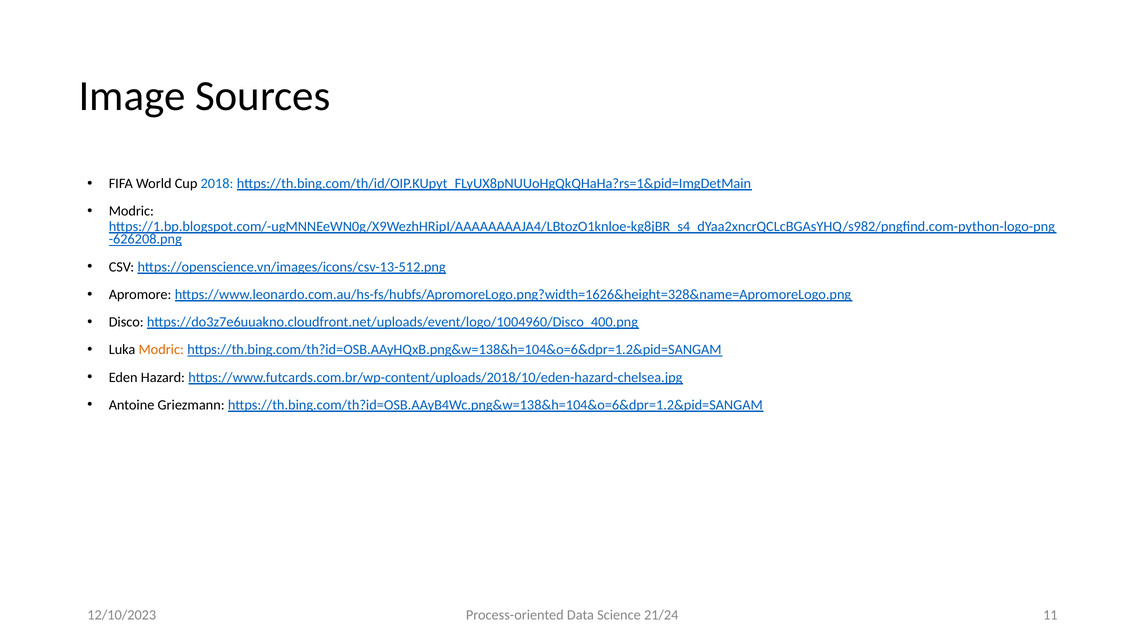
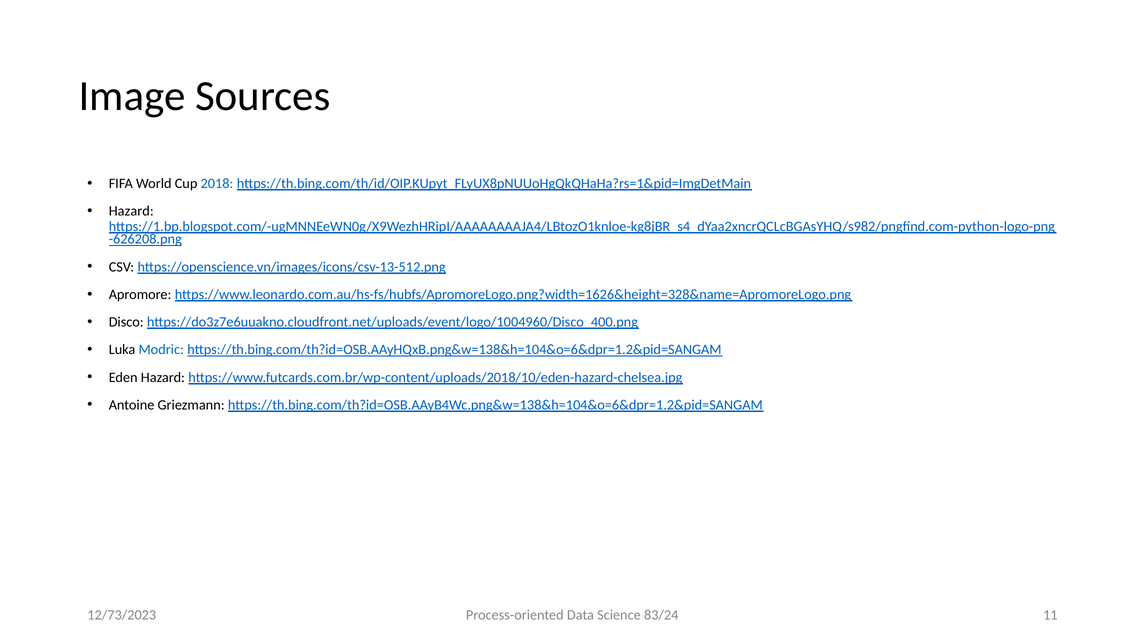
Modric: Modric -> Hazard (131, 211)
Modric colour: orange -> blue (161, 350)
12/10/2023: 12/10/2023 -> 12/73/2023 (122, 615)
21/24: 21/24 -> 83/24 (661, 615)
